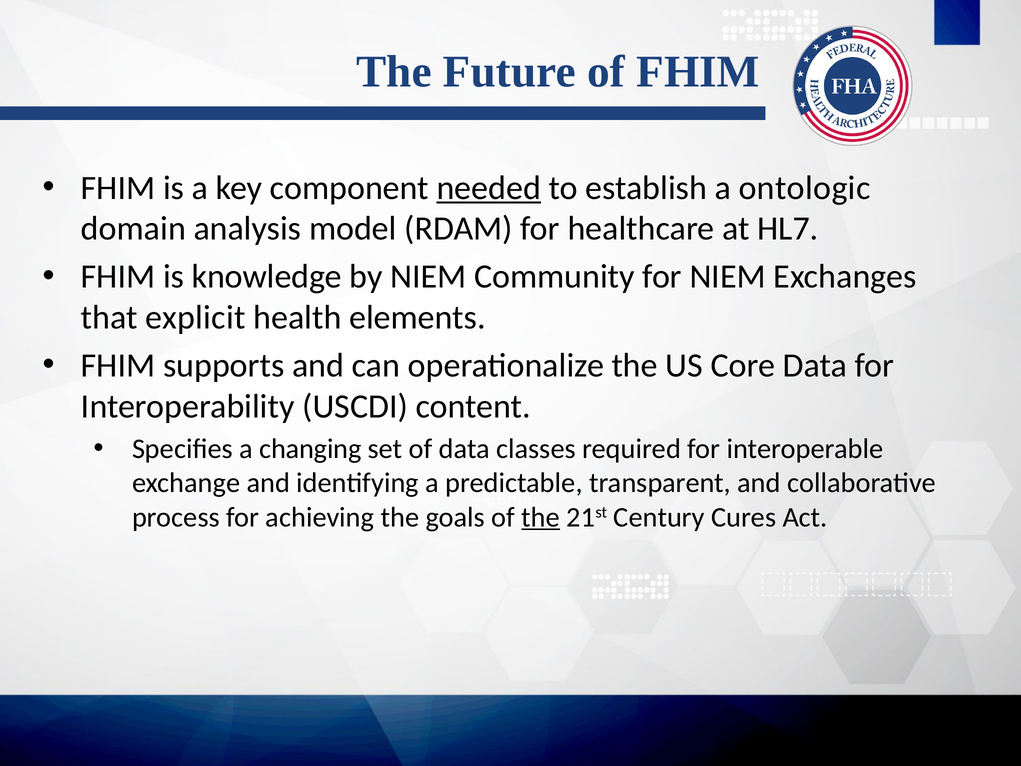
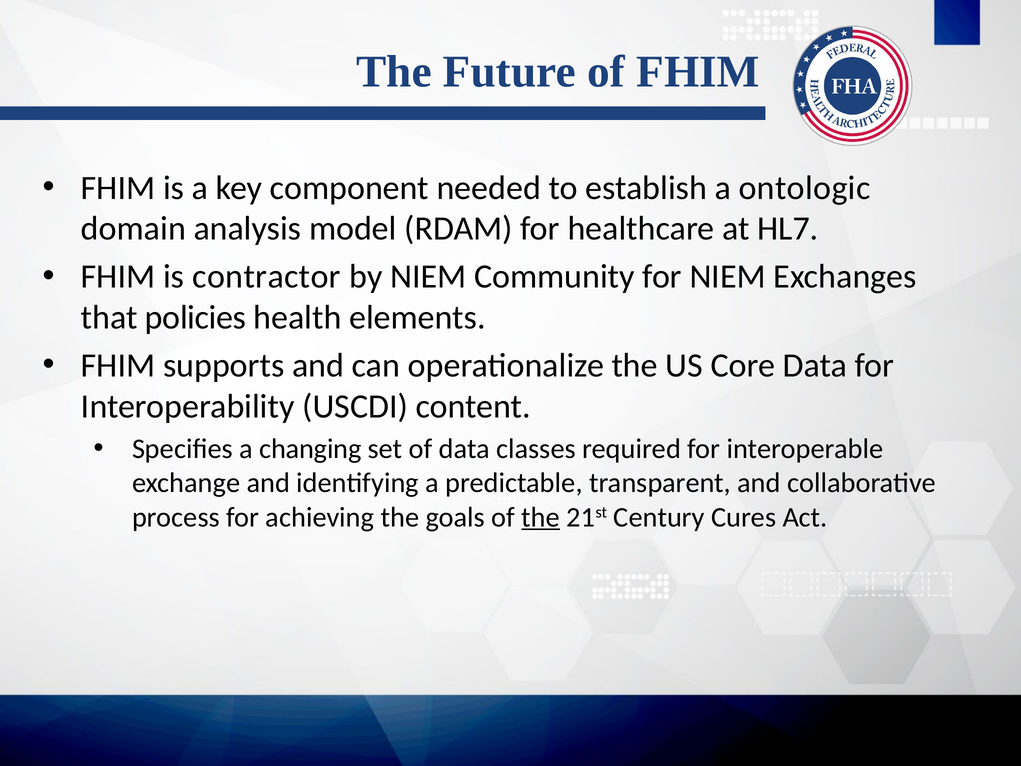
needed underline: present -> none (489, 188)
knowledge: knowledge -> contractor (267, 277)
explicit: explicit -> policies (196, 317)
